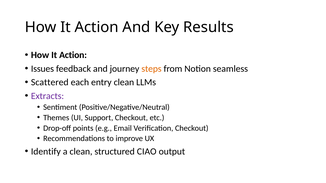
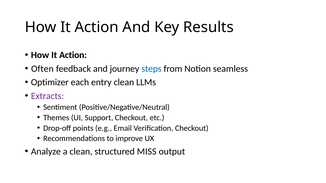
Issues: Issues -> Often (42, 69)
steps colour: orange -> blue (151, 69)
Scattered: Scattered -> Optimizer (50, 82)
Identify: Identify -> Analyze (46, 152)
CIAO: CIAO -> MISS (147, 152)
